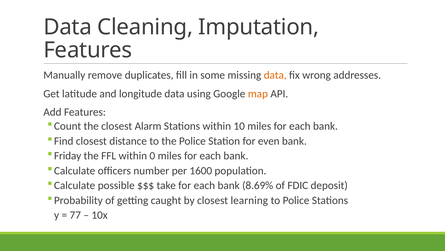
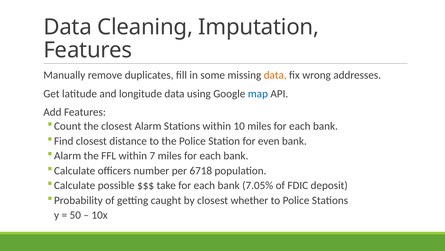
map colour: orange -> blue (258, 93)
Friday: Friday -> Alarm (68, 155)
0: 0 -> 7 (152, 155)
1600: 1600 -> 6718 (201, 170)
8.69%: 8.69% -> 7.05% (258, 185)
learning: learning -> whether (249, 200)
77: 77 -> 50 (75, 215)
